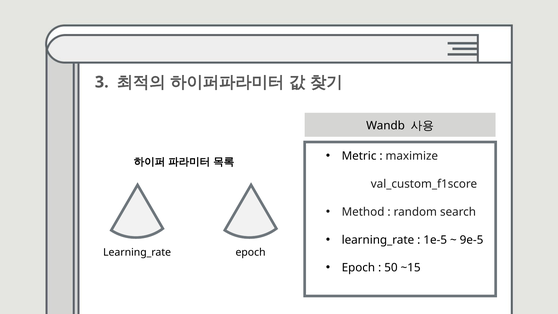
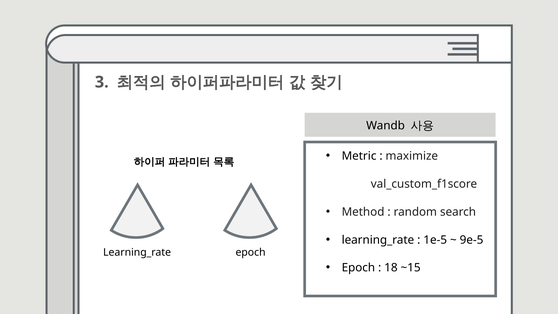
50: 50 -> 18 (391, 268)
